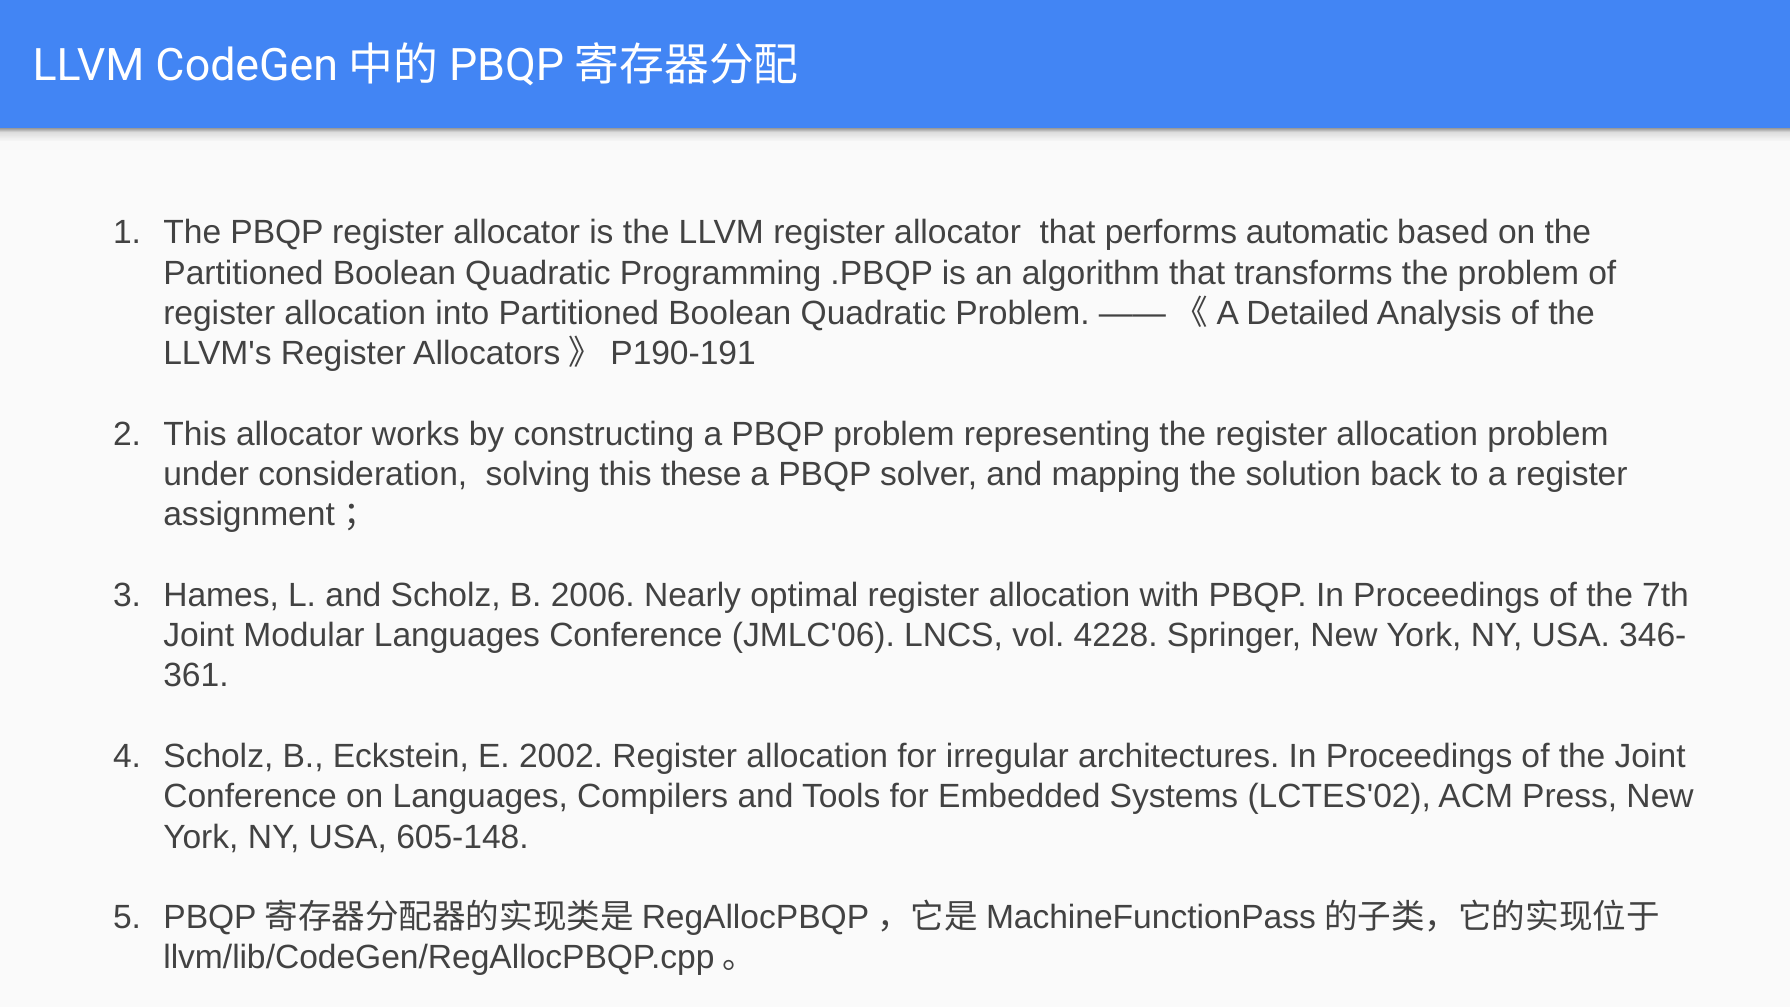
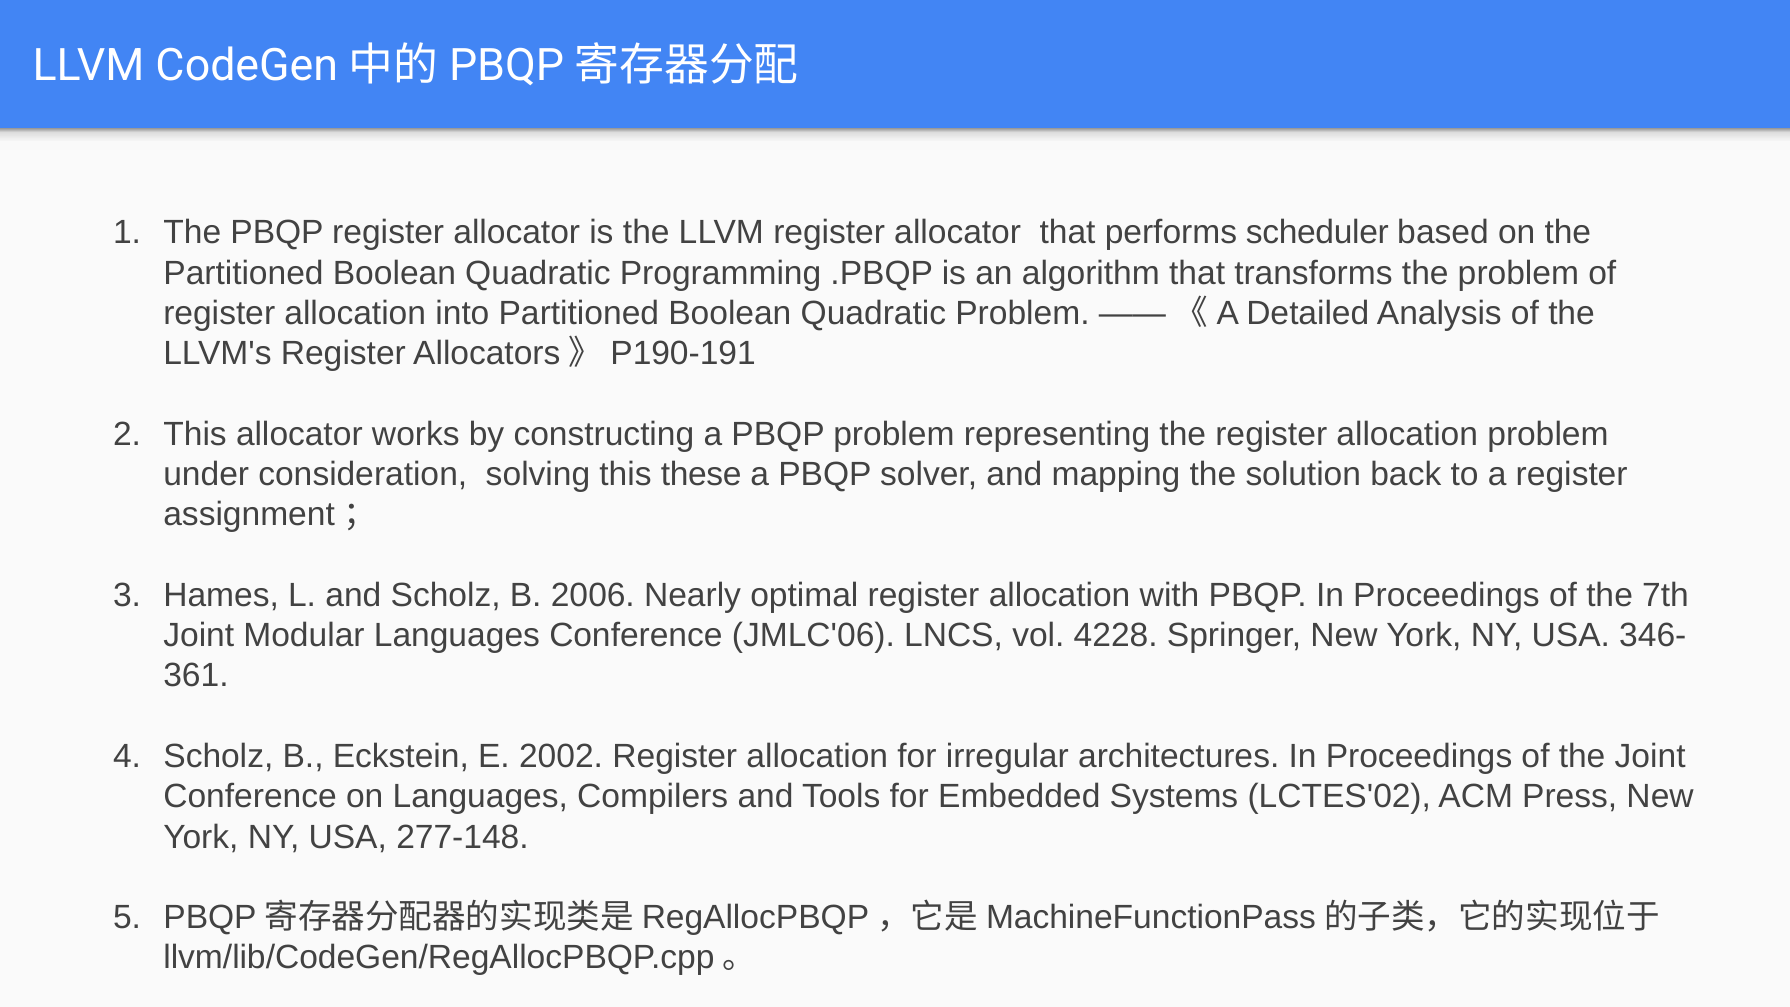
automatic: automatic -> scheduler (1317, 233)
605-148: 605-148 -> 277-148 (462, 837)
